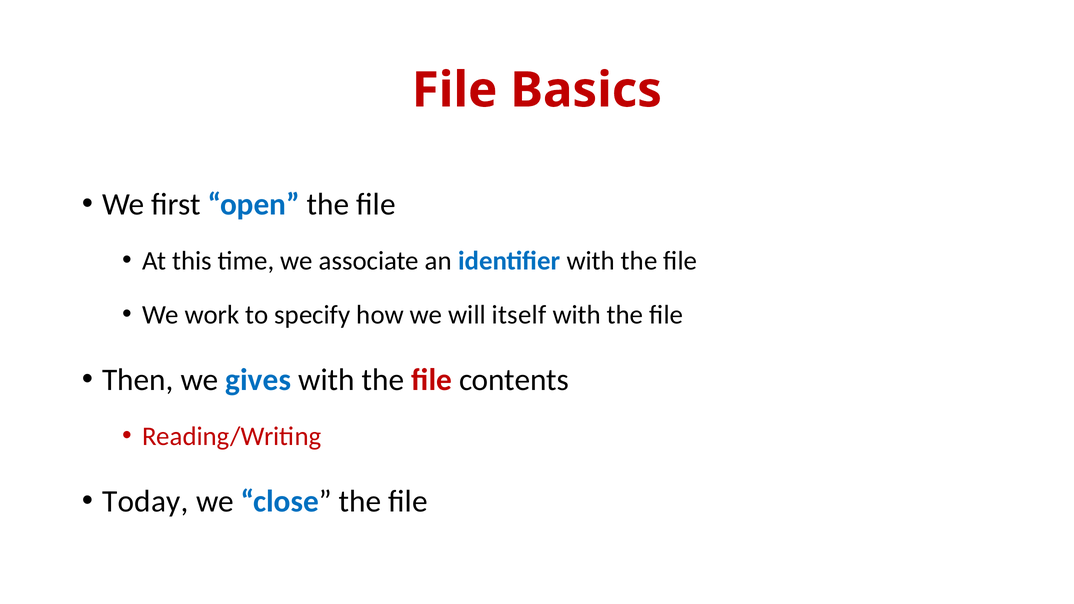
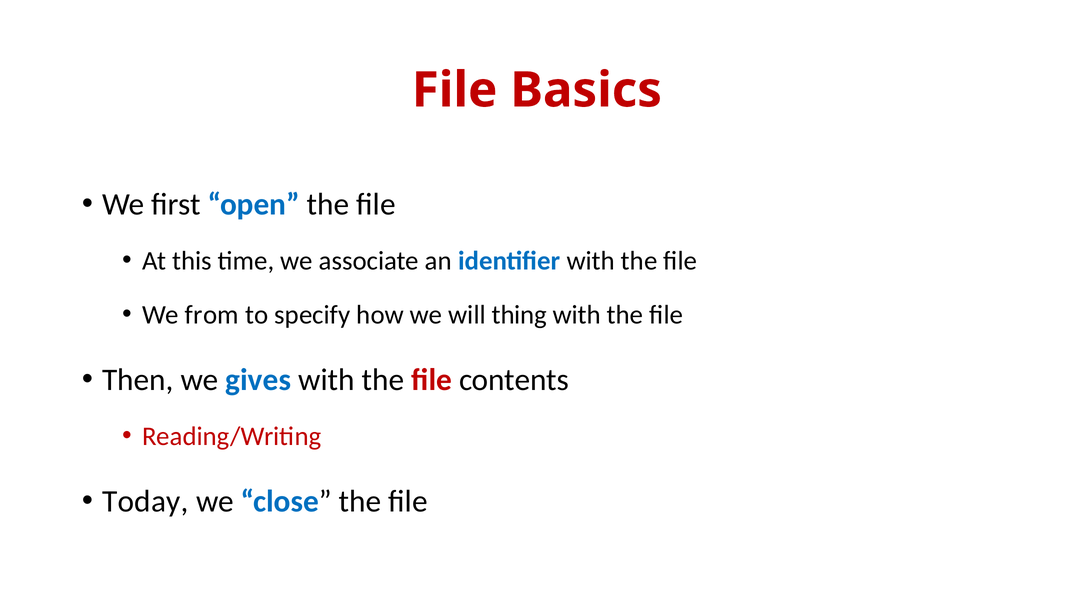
work: work -> from (212, 315)
itself: itself -> thing (519, 315)
